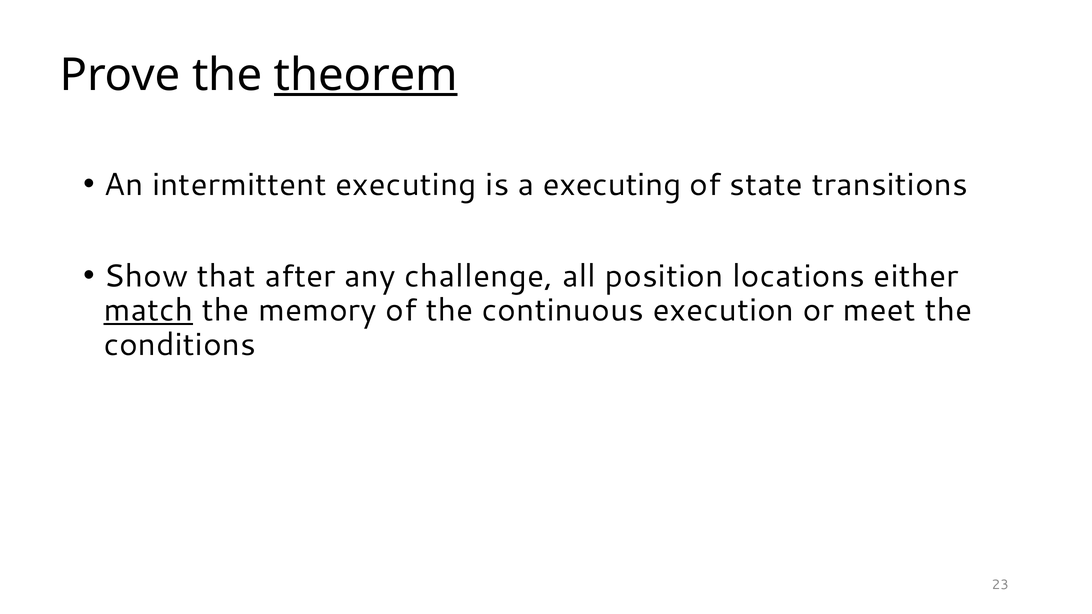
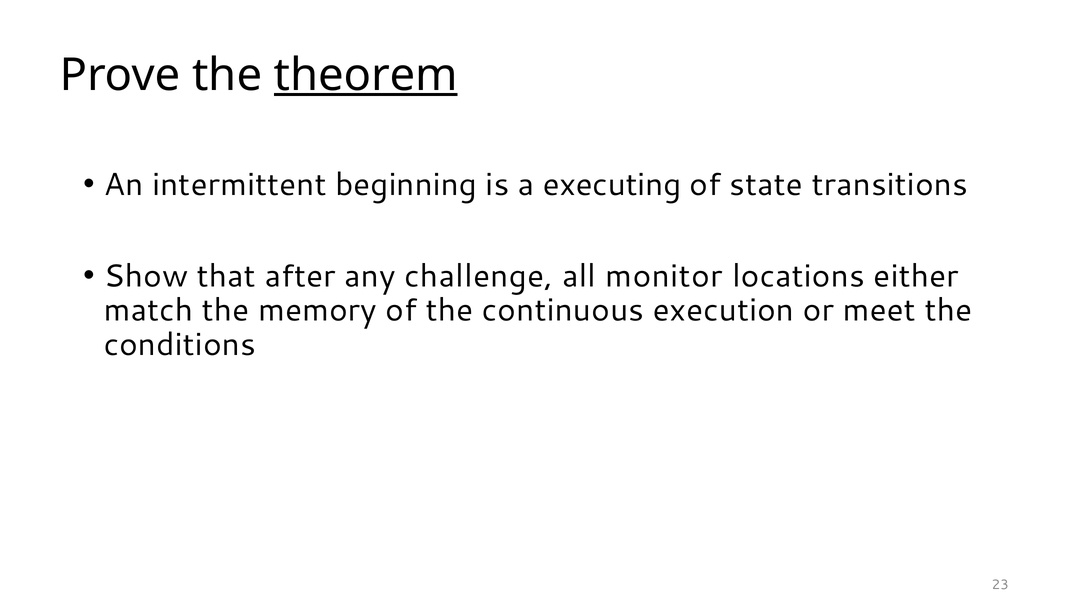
intermittent executing: executing -> beginning (406, 185)
position: position -> monitor (664, 276)
match underline: present -> none (148, 311)
